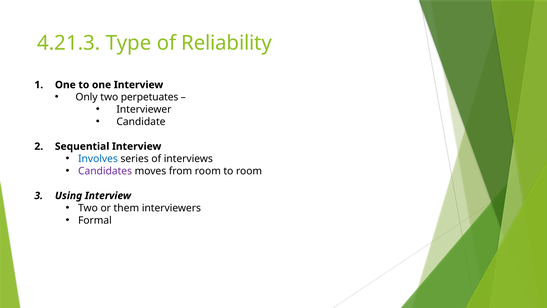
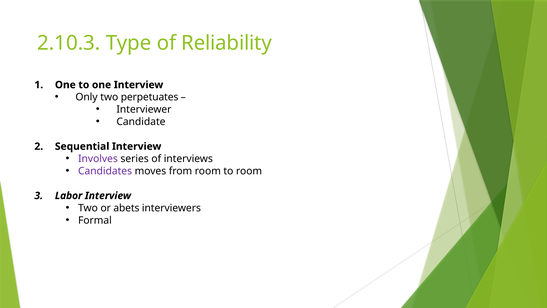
4.21.3: 4.21.3 -> 2.10.3 (69, 43)
Involves colour: blue -> purple (98, 159)
Using: Using -> Labor (69, 196)
them: them -> abets (126, 208)
